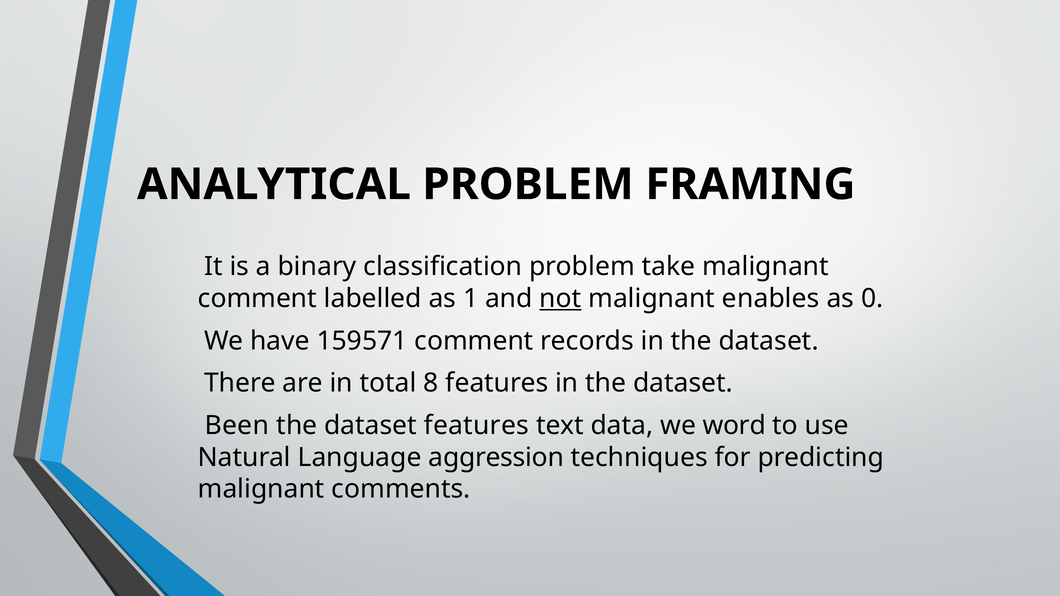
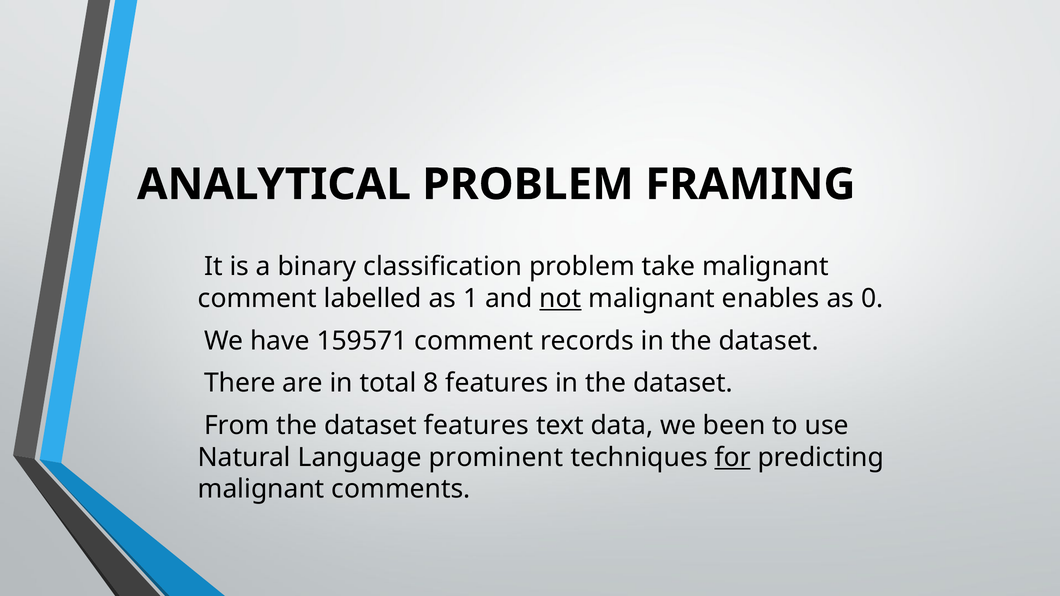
Been: Been -> From (237, 426)
word: word -> been (734, 426)
aggression: aggression -> prominent (496, 458)
for underline: none -> present (733, 458)
